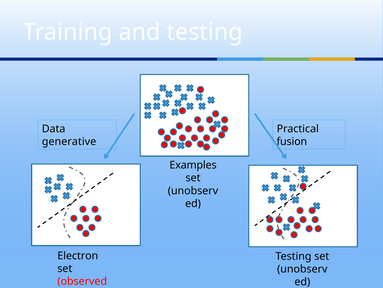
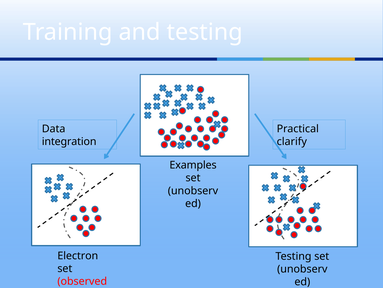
generative: generative -> integration (69, 141)
fusion: fusion -> clarify (292, 141)
